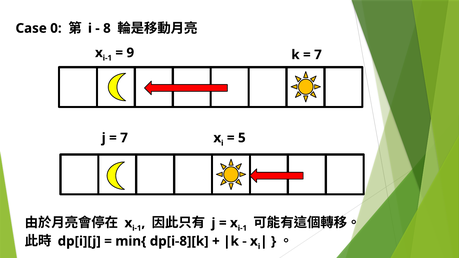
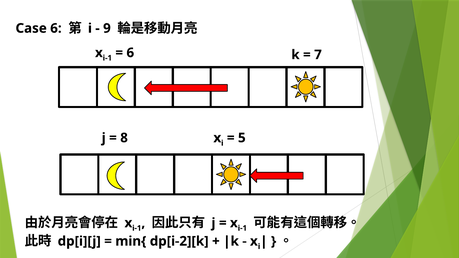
Case 0: 0 -> 6 (56, 28)
8: 8 -> 9 (107, 28)
9: 9 -> 6 (130, 53)
7: 7 -> 8 (124, 138)
dp[i-8][k: dp[i-8][k -> dp[i-2][k (179, 241)
